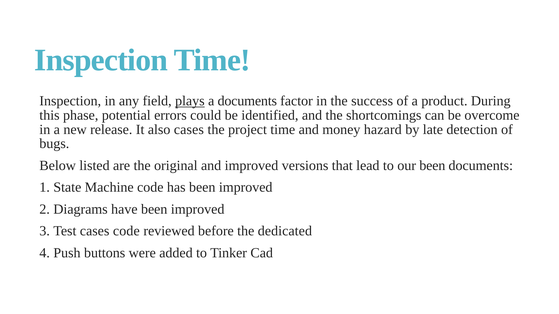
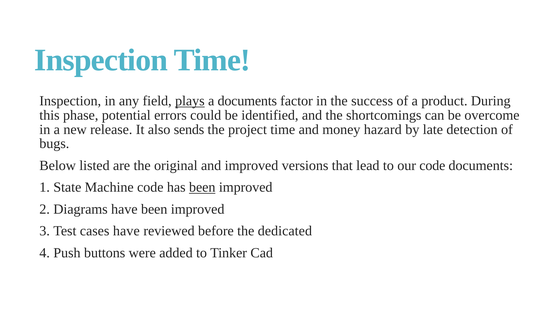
also cases: cases -> sends (189, 130)
our been: been -> code (432, 166)
been underline: none -> present (202, 188)
cases code: code -> have (126, 231)
